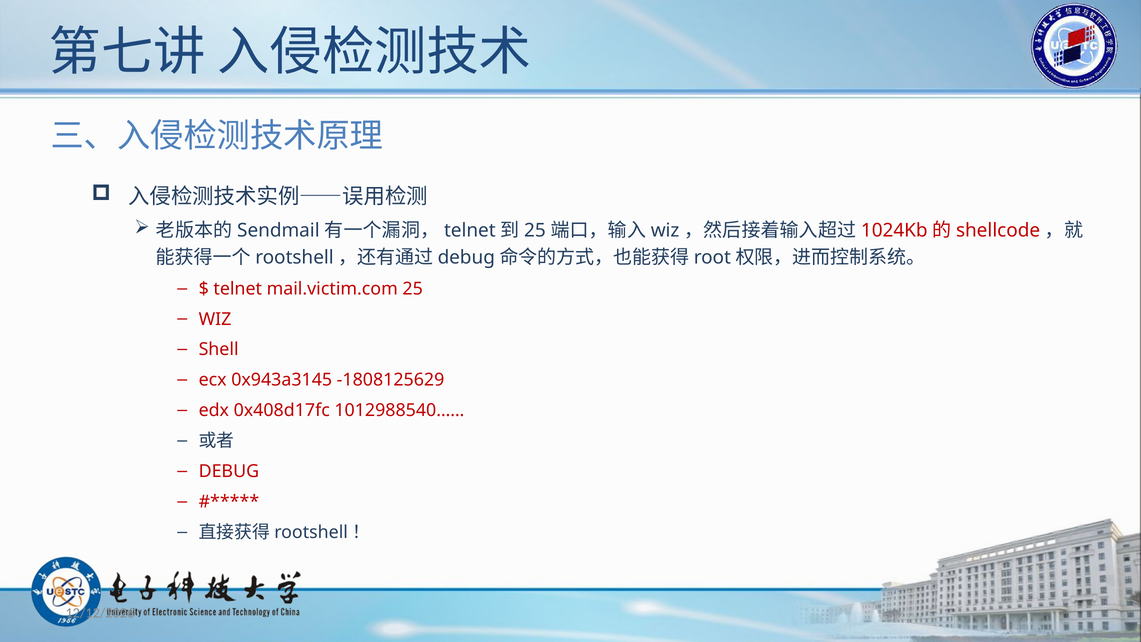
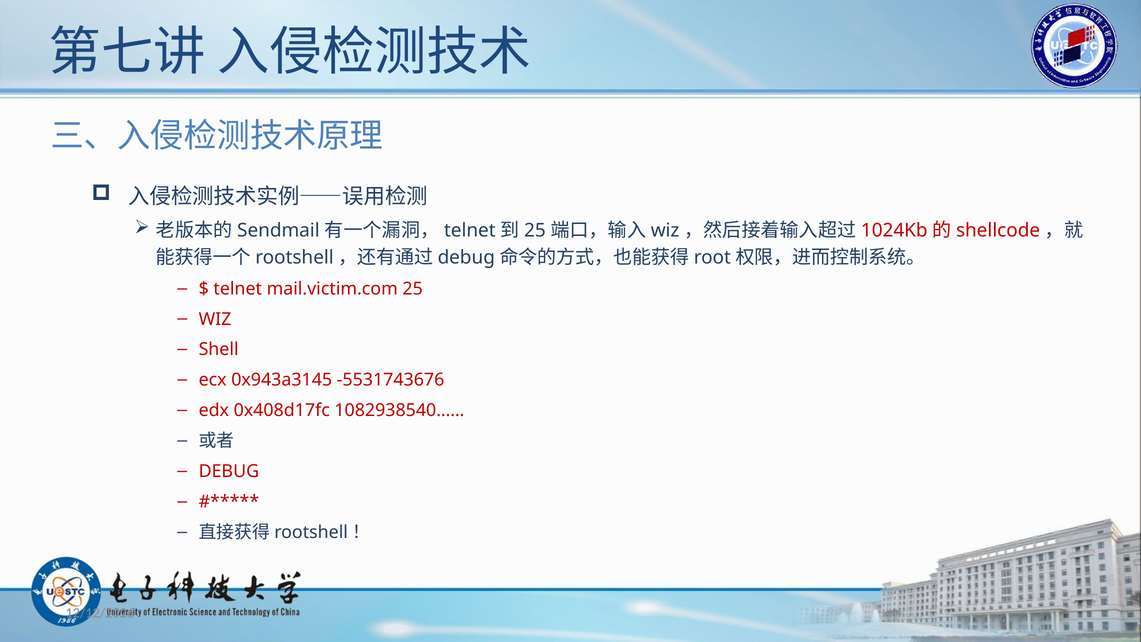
-1808125629: -1808125629 -> -5531743676 (391, 380)
1012988540……: 1012988540…… -> 1082938540…… (399, 410)
